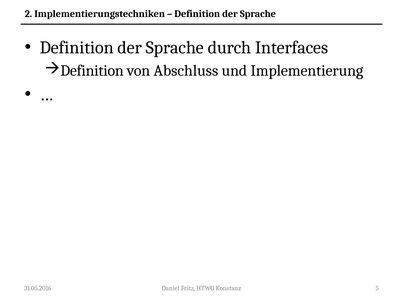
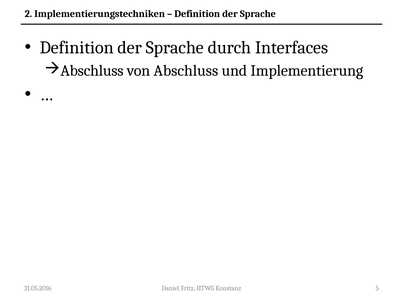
Definition: Definition -> Abschluss (92, 71)
